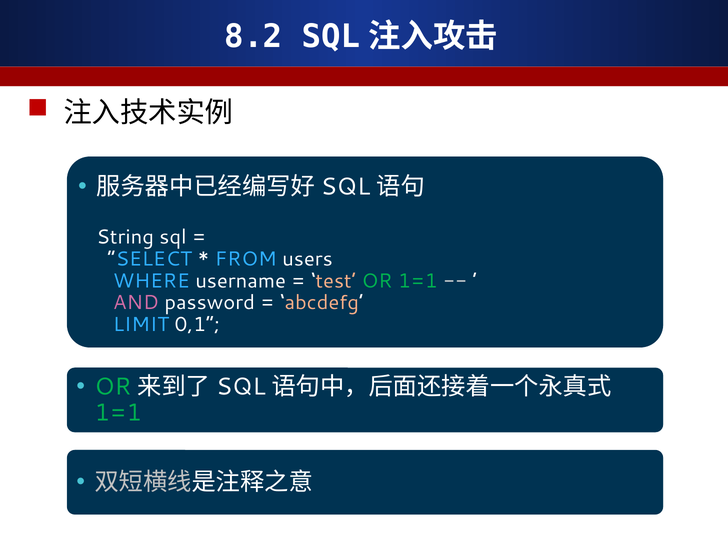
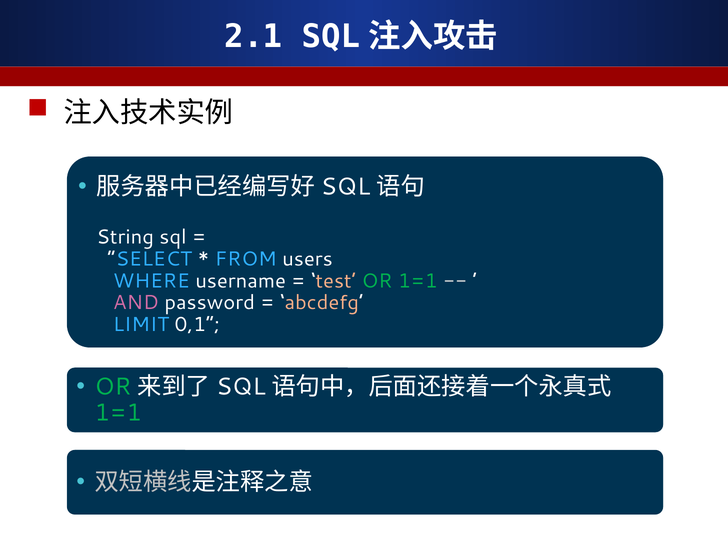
8.2: 8.2 -> 2.1 (253, 37)
